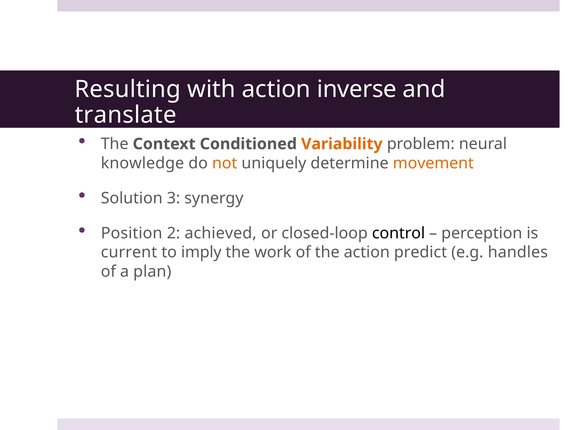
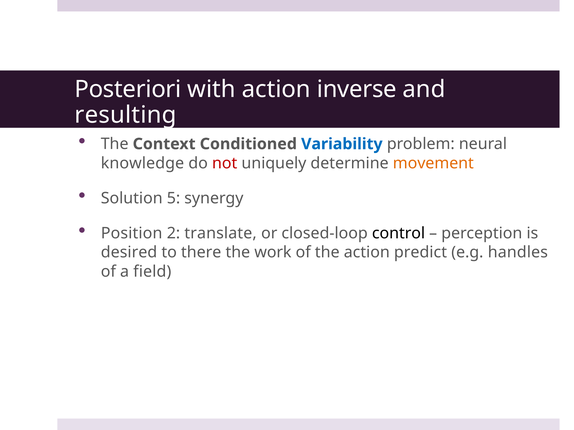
Resulting: Resulting -> Posteriori (128, 89)
translate: translate -> resulting (126, 115)
Variability colour: orange -> blue (342, 144)
not colour: orange -> red (225, 163)
3: 3 -> 5 (174, 198)
achieved: achieved -> translate (221, 234)
current: current -> desired (129, 253)
imply: imply -> there (201, 253)
plan: plan -> field (152, 272)
